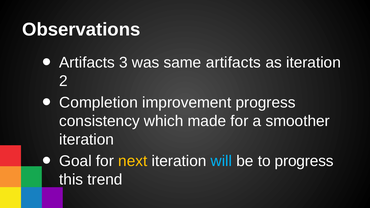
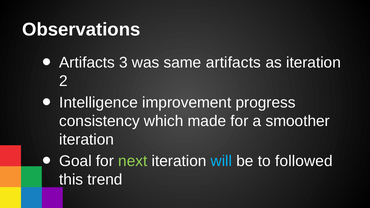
Completion: Completion -> Intelligence (99, 103)
next colour: yellow -> light green (133, 161)
to progress: progress -> followed (304, 161)
